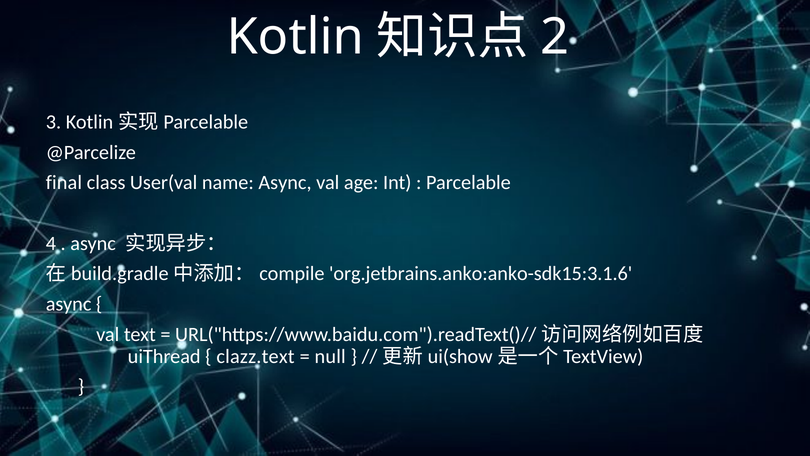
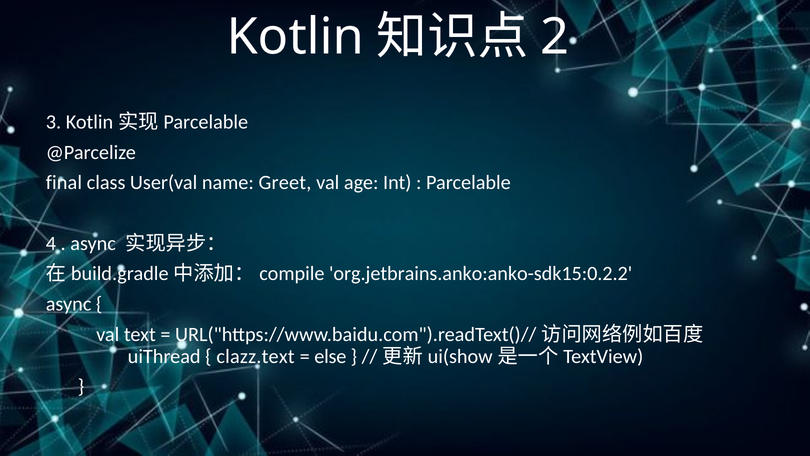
name Async: Async -> Greet (285, 183)
org.jetbrains.anko:anko-sdk15:3.1.6: org.jetbrains.anko:anko-sdk15:3.1.6 -> org.jetbrains.anko:anko-sdk15:0.2.2 (481, 274)
null: null -> else (330, 356)
